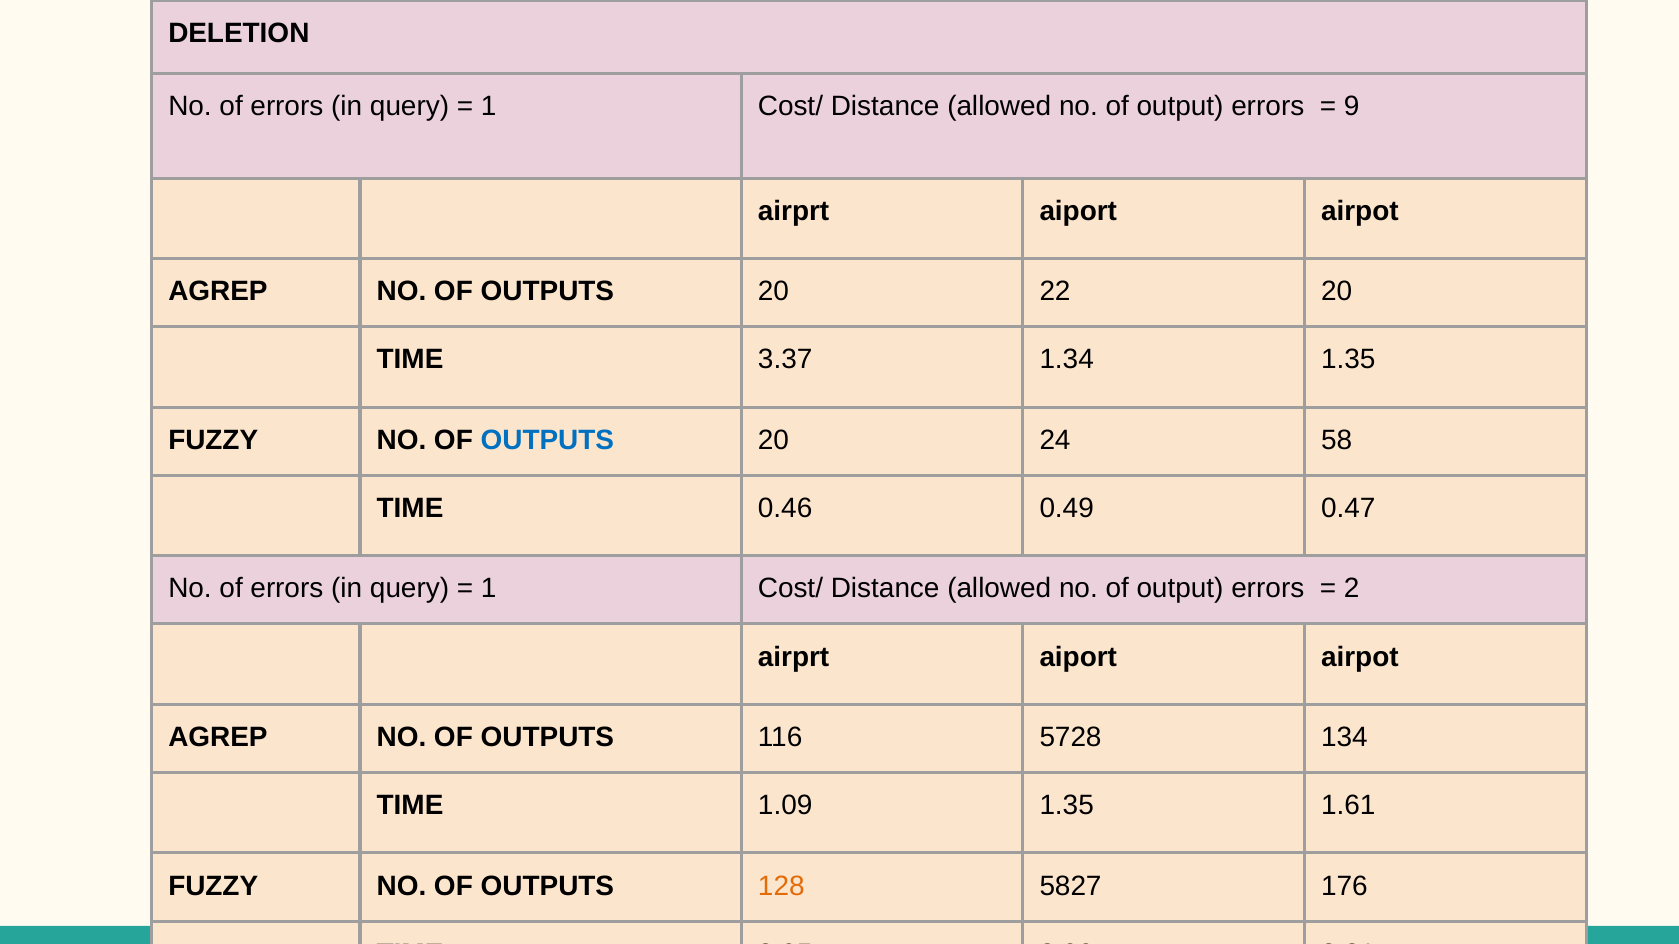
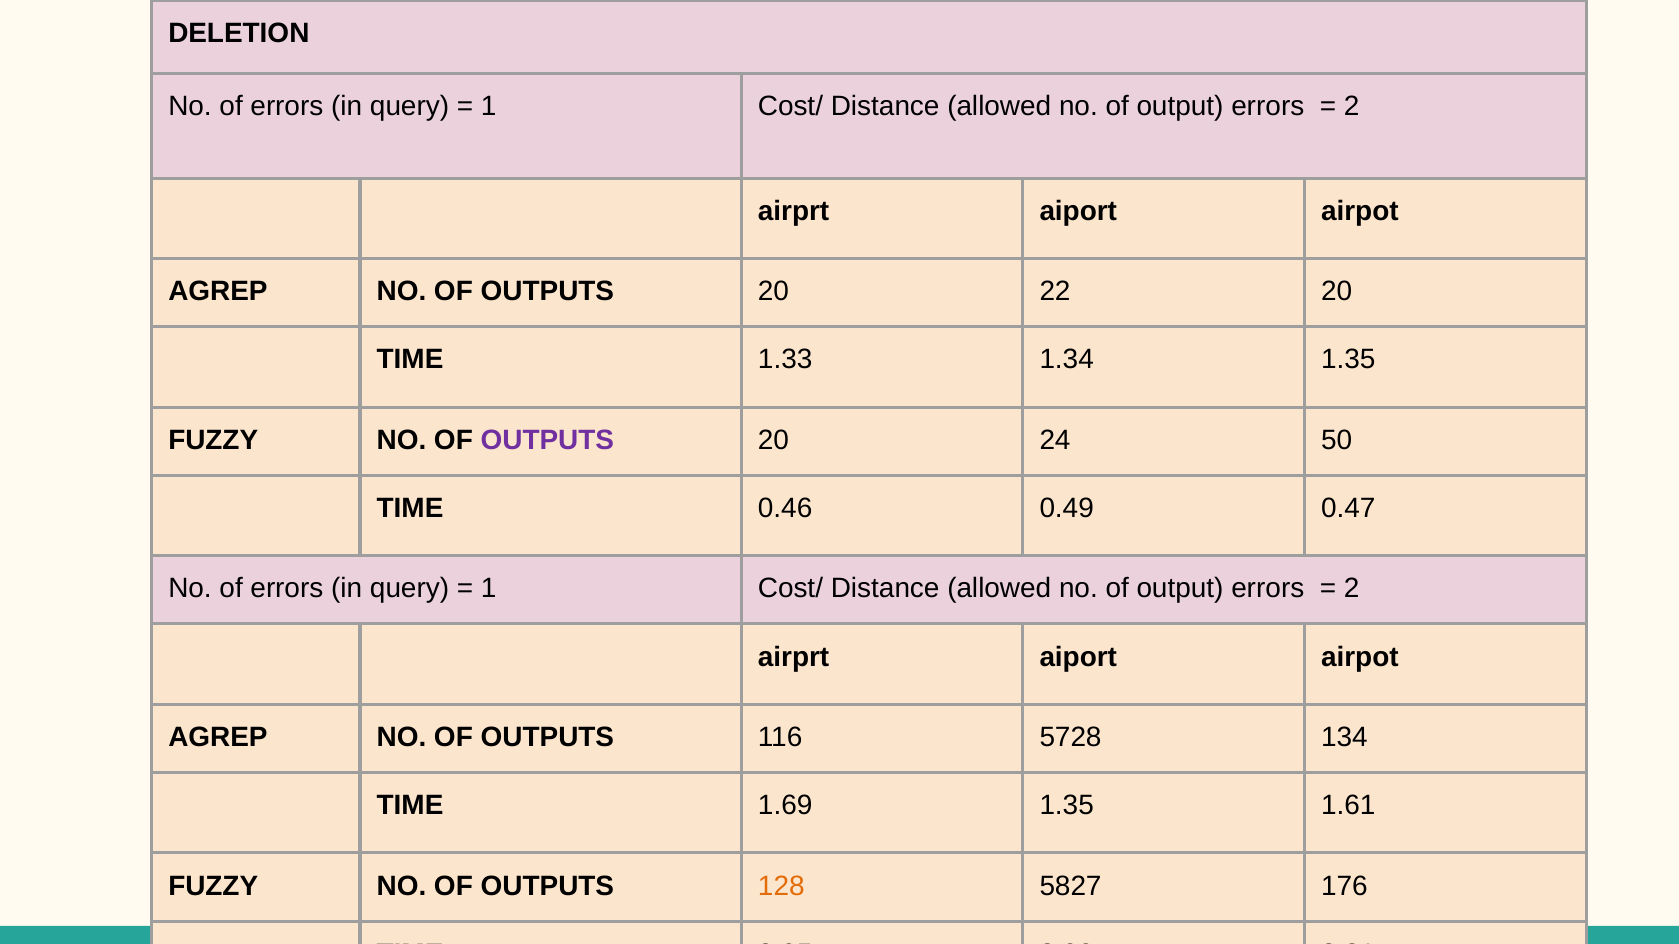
9: 9 -> 2 (1352, 106)
3.37: 3.37 -> 1.33 (785, 360)
OUTPUTS colour: blue -> purple (547, 440)
58: 58 -> 50 (1337, 440)
1.09: 1.09 -> 1.69 (785, 806)
